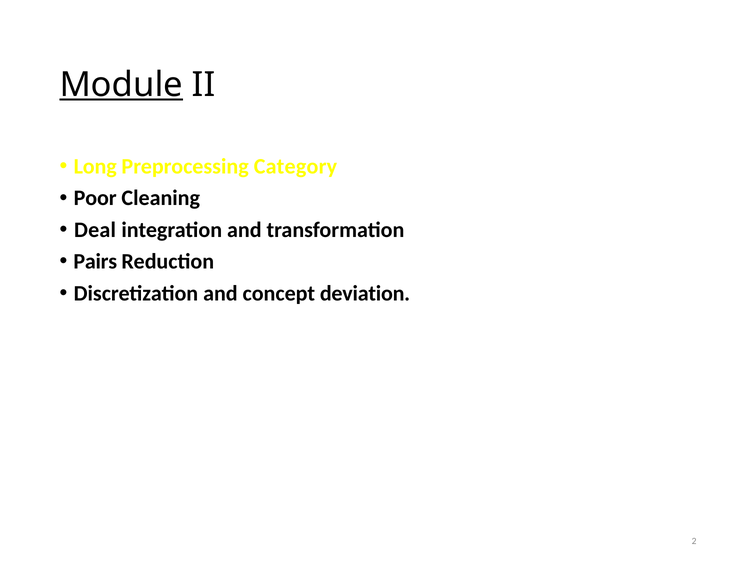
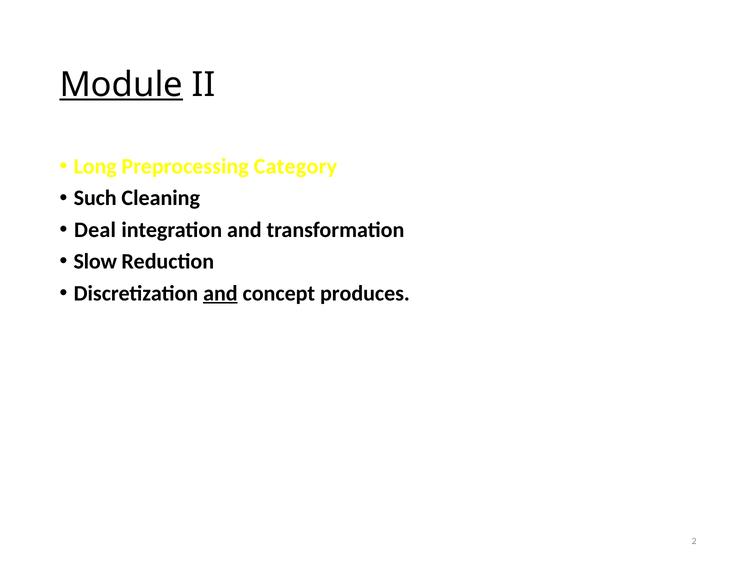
Poor: Poor -> Such (95, 198)
Pairs: Pairs -> Slow (95, 262)
and underline: none -> present (220, 293)
deviation: deviation -> produces (365, 293)
